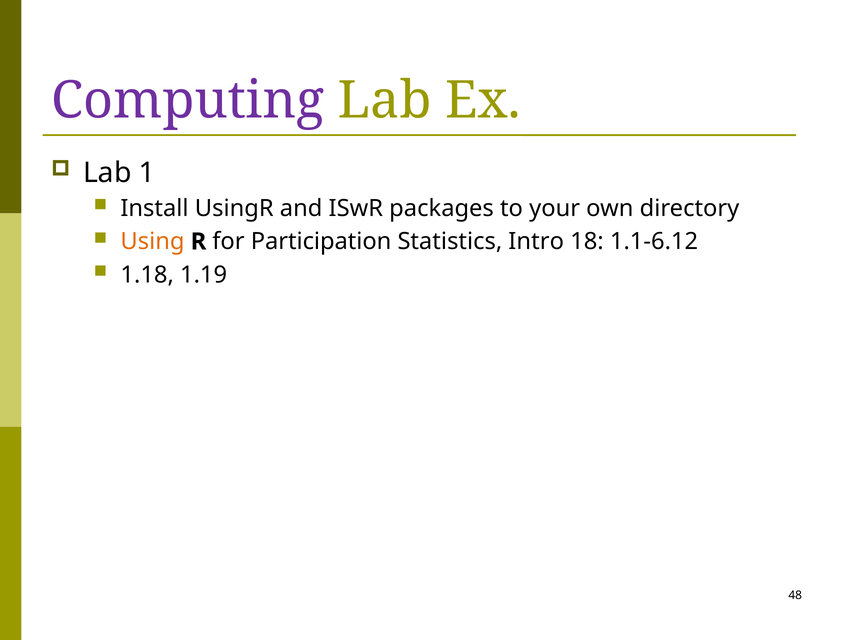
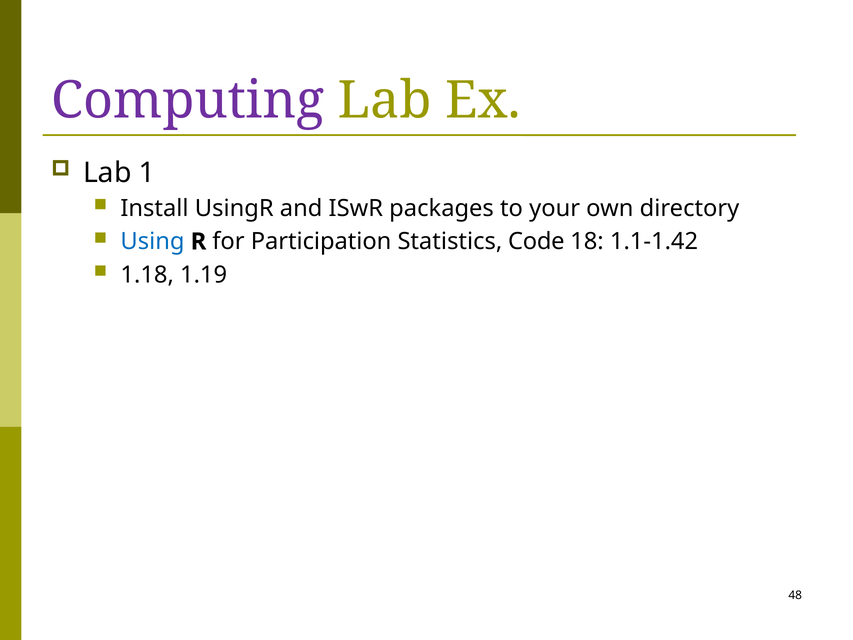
Using colour: orange -> blue (153, 241)
Intro: Intro -> Code (536, 241)
1.1-6.12: 1.1-6.12 -> 1.1-1.42 (654, 241)
